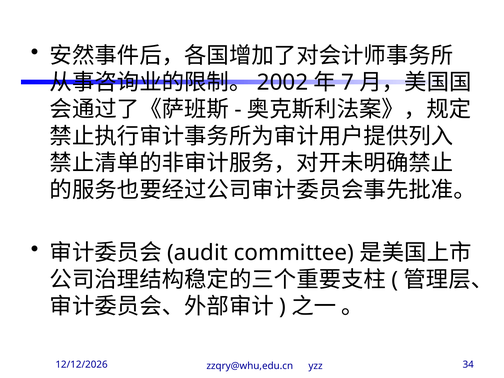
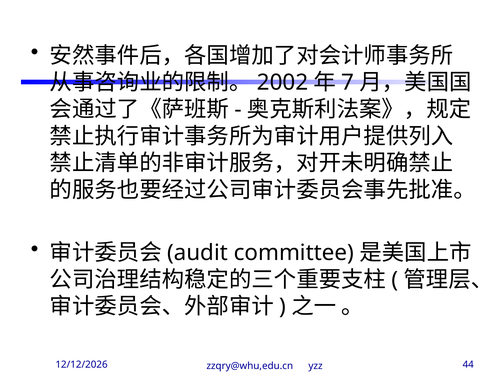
34: 34 -> 44 (468, 364)
